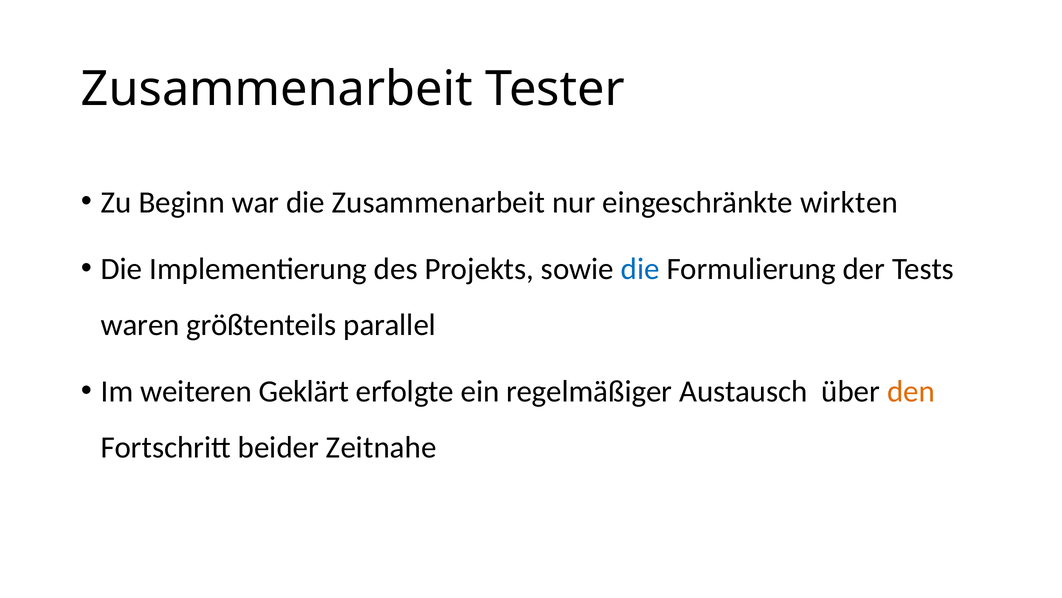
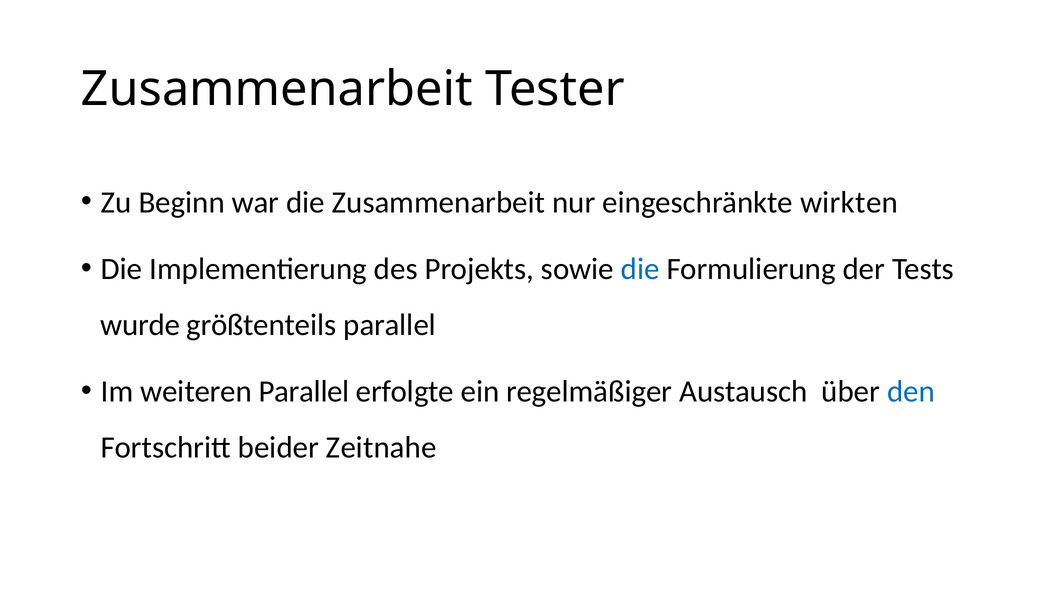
waren: waren -> wurde (140, 325)
weiteren Geklärt: Geklärt -> Parallel (304, 391)
den colour: orange -> blue (911, 391)
